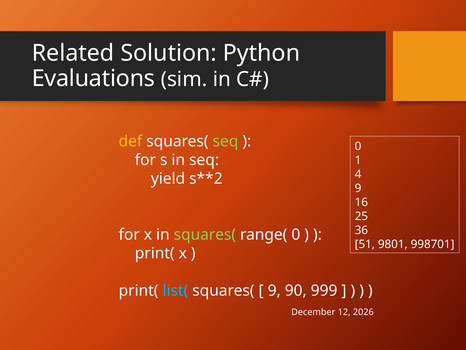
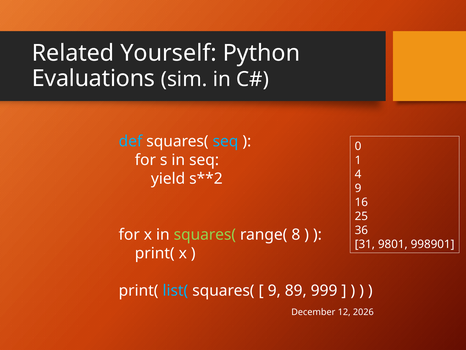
Solution: Solution -> Yourself (169, 53)
def colour: yellow -> light blue (130, 141)
seq colour: light green -> light blue (226, 141)
range( 0: 0 -> 8 (296, 234)
51: 51 -> 31 (365, 244)
998701: 998701 -> 998901 (433, 244)
90: 90 -> 89 (296, 290)
